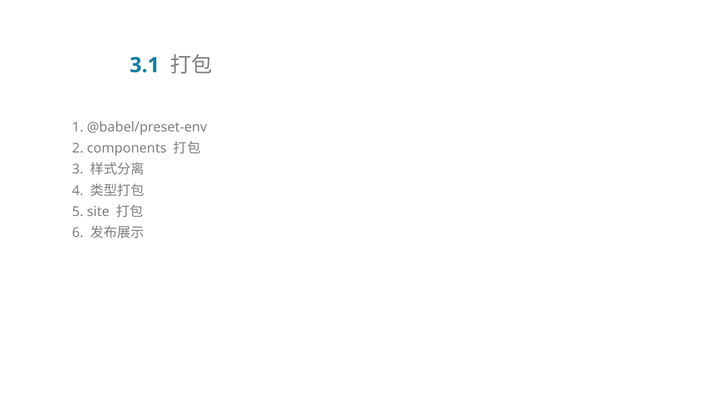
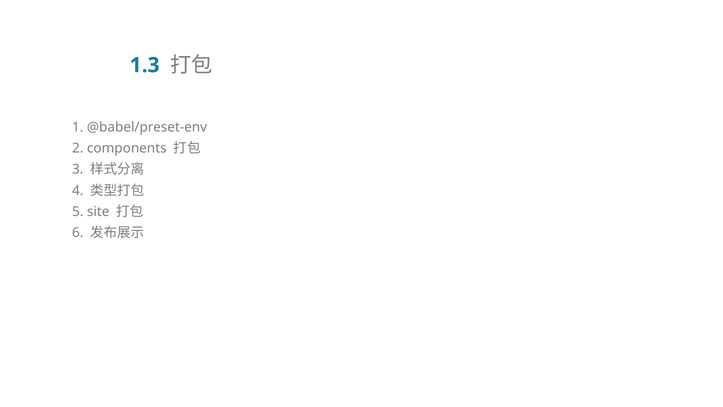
3.1: 3.1 -> 1.3 (145, 65)
